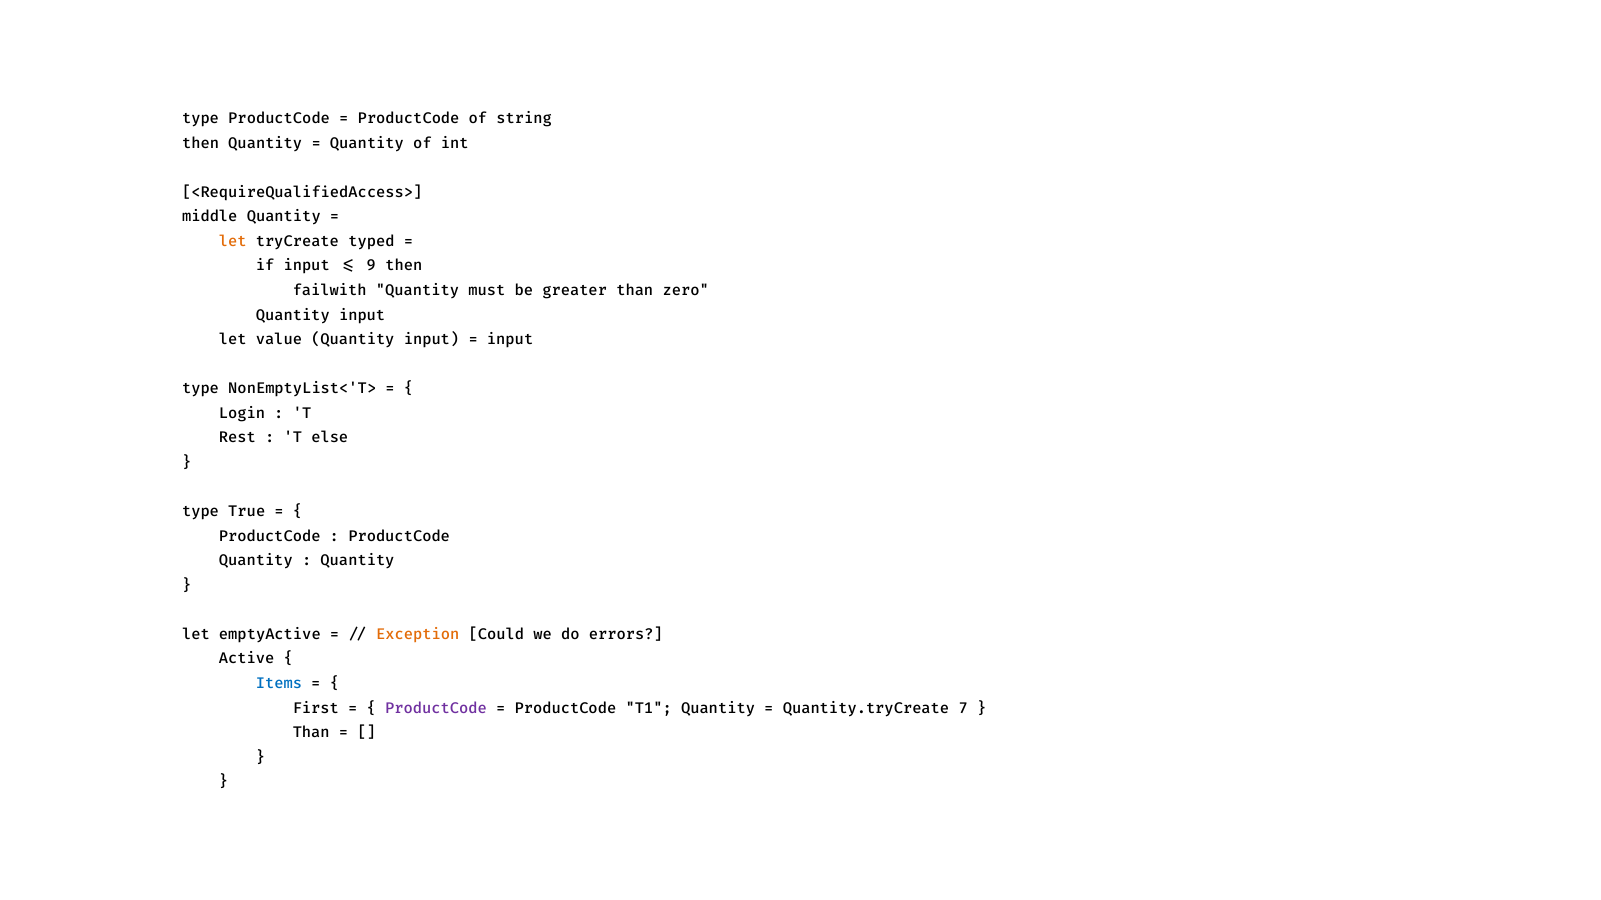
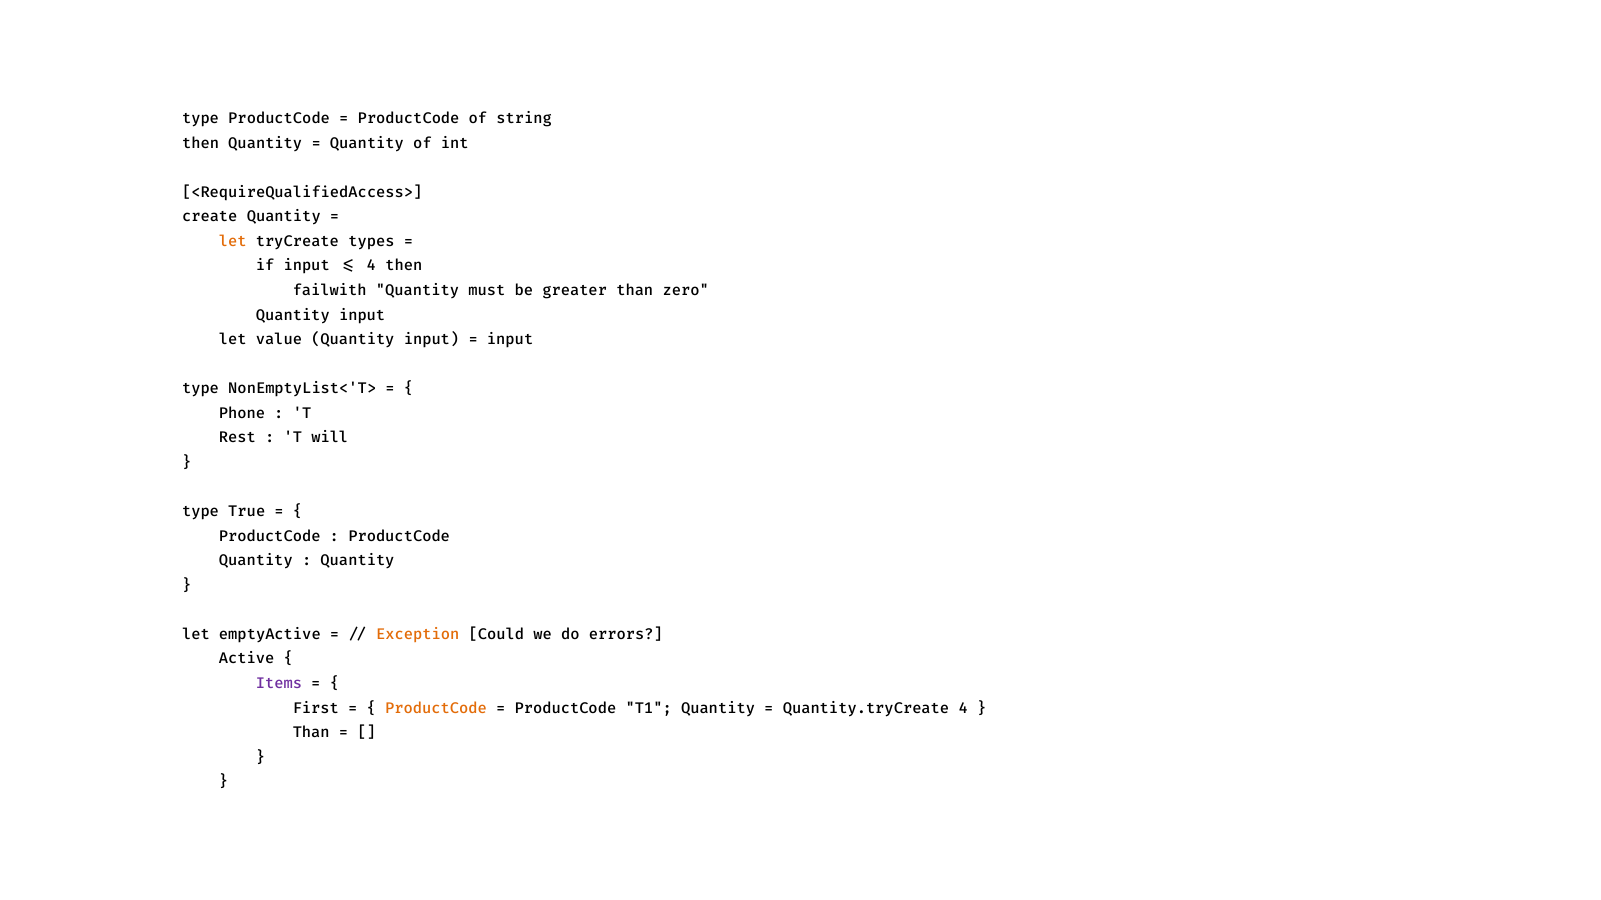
middle: middle -> create (210, 217)
typed: typed -> types (371, 242)
9: 9 -> 4 (371, 266)
Login: Login -> Phone (242, 414)
else: else -> will (330, 438)
Items colour: blue -> purple (279, 684)
ProductCode colour: purple -> orange (436, 708)
Quantity.tryCreate 7: 7 -> 4 (963, 708)
